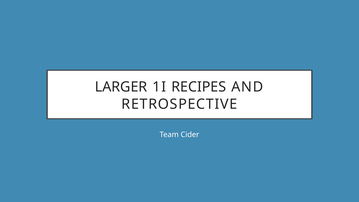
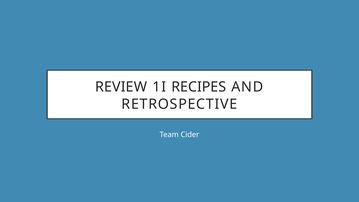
LARGER: LARGER -> REVIEW (121, 87)
